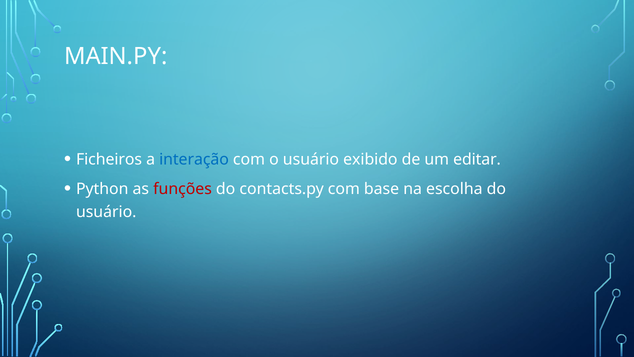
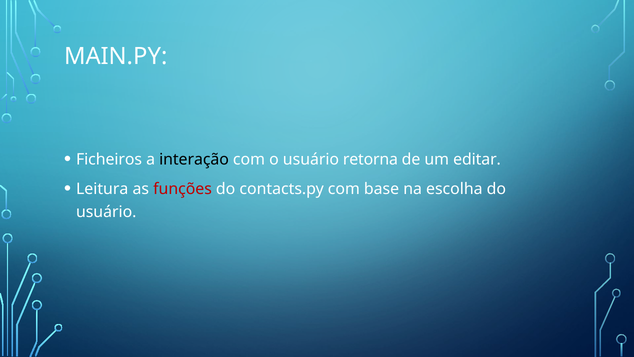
interação colour: blue -> black (194, 159)
exibido: exibido -> retorna (370, 159)
Python: Python -> Leitura (102, 189)
